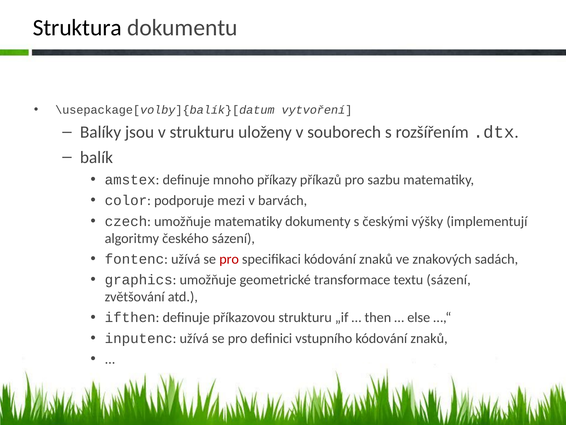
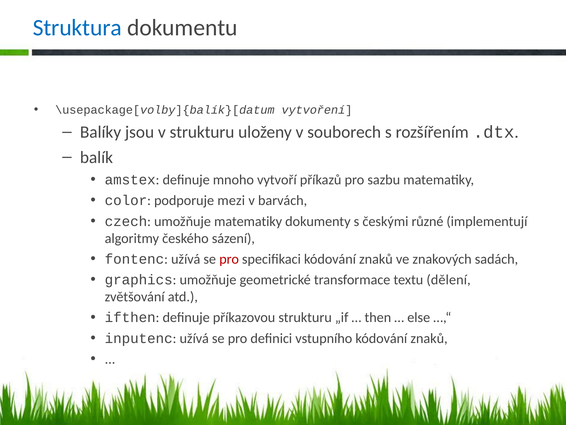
Struktura colour: black -> blue (77, 28)
příkazy: příkazy -> vytvoří (277, 180)
výšky: výšky -> různé (427, 221)
textu sázení: sázení -> dělení (449, 280)
